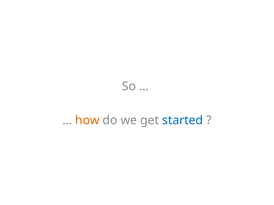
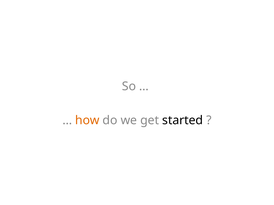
started colour: blue -> black (183, 121)
